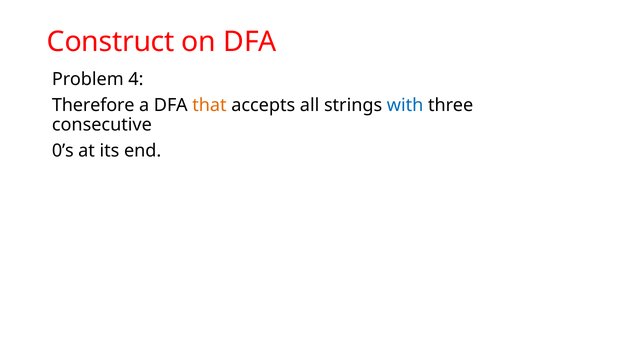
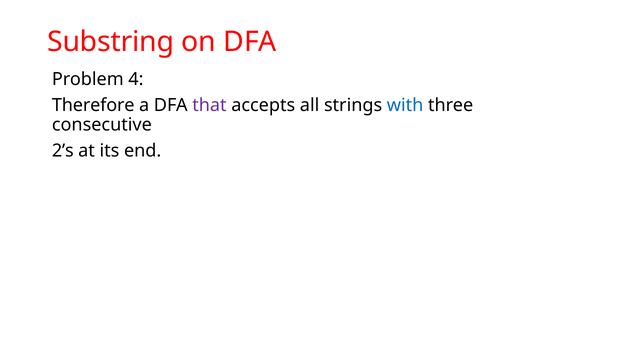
Construct: Construct -> Substring (111, 42)
that colour: orange -> purple (209, 105)
0’s: 0’s -> 2’s (63, 151)
